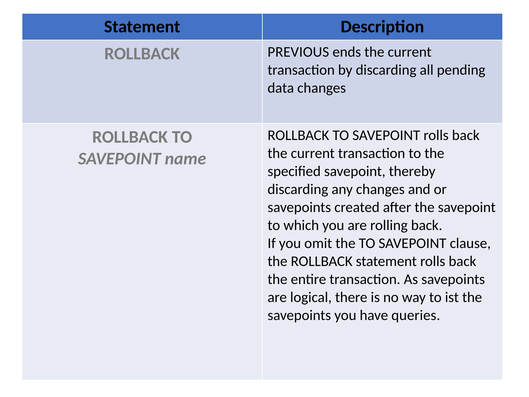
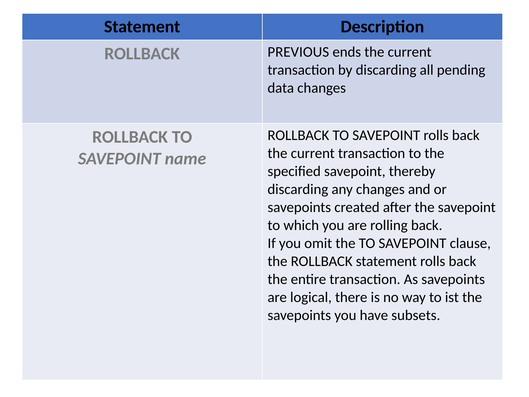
queries: queries -> subsets (416, 315)
